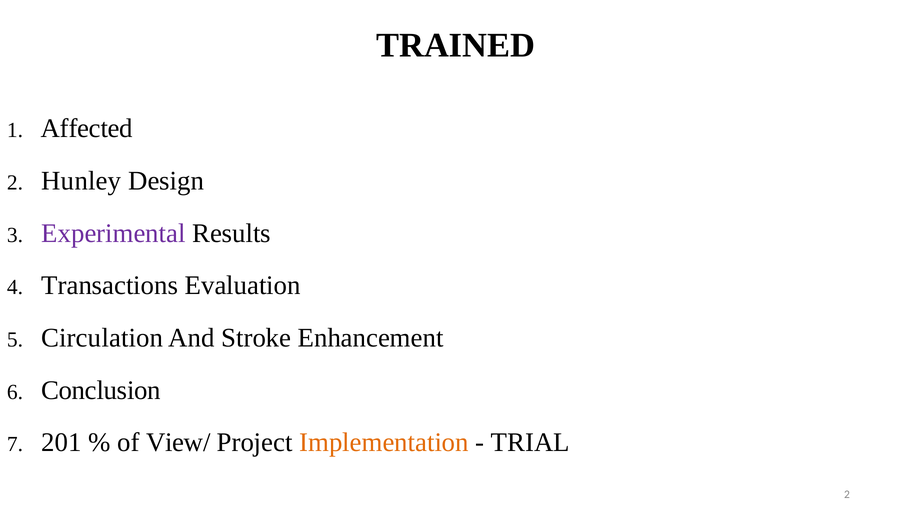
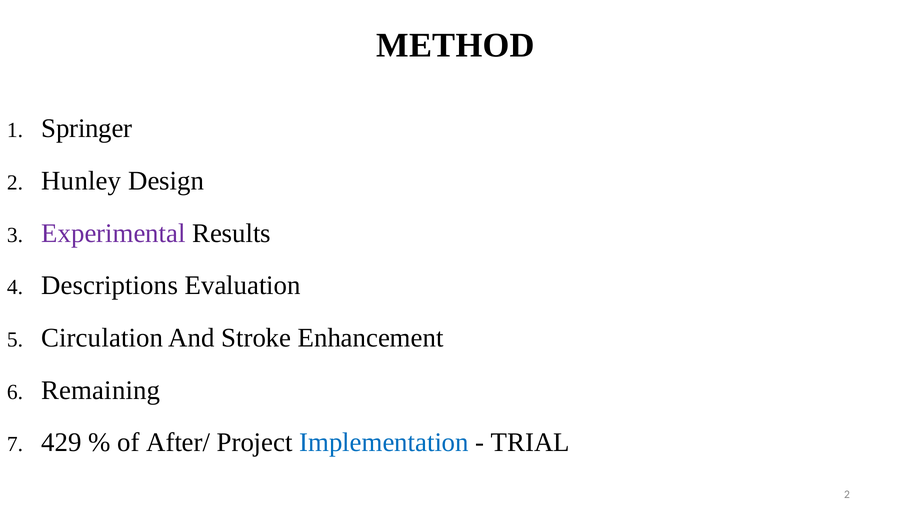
TRAINED: TRAINED -> METHOD (455, 45)
Affected: Affected -> Springer (87, 128)
Transactions: Transactions -> Descriptions (110, 285)
Conclusion: Conclusion -> Remaining (101, 390)
201: 201 -> 429 (62, 442)
View/: View/ -> After/ (178, 442)
Implementation colour: orange -> blue (384, 442)
